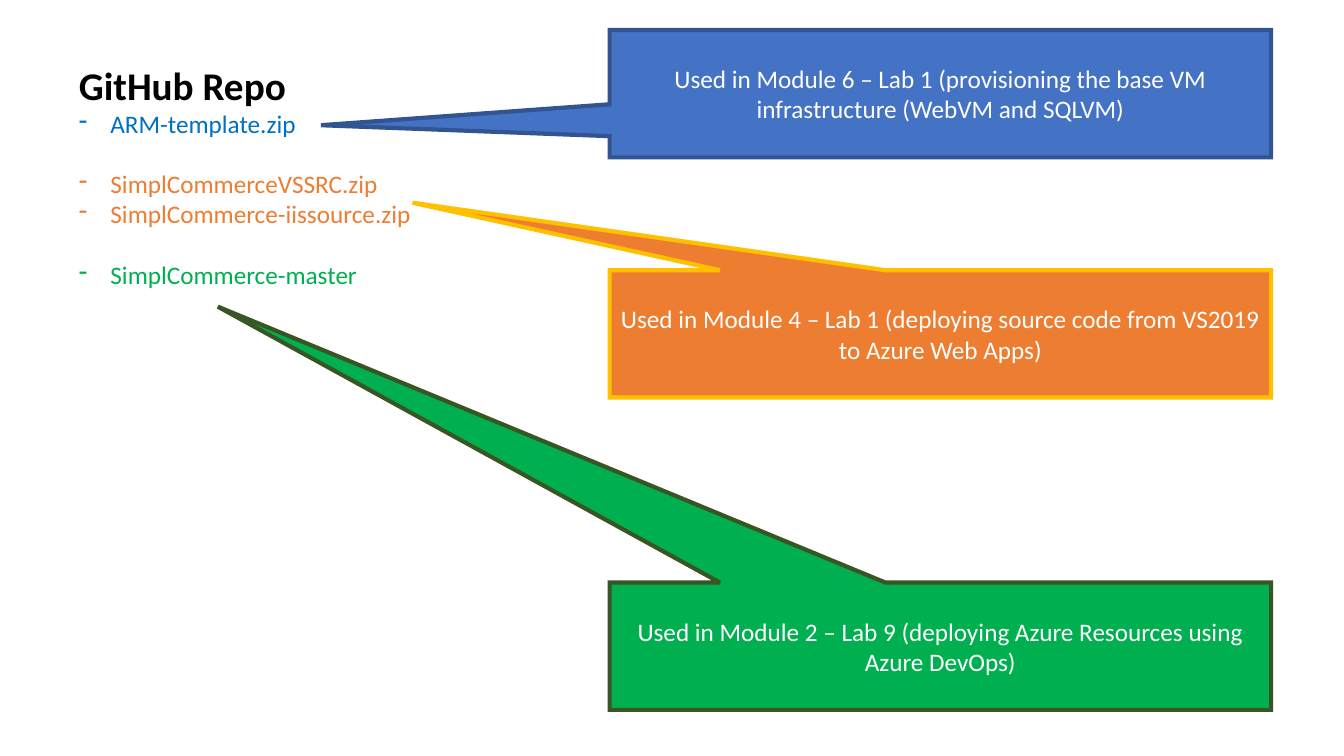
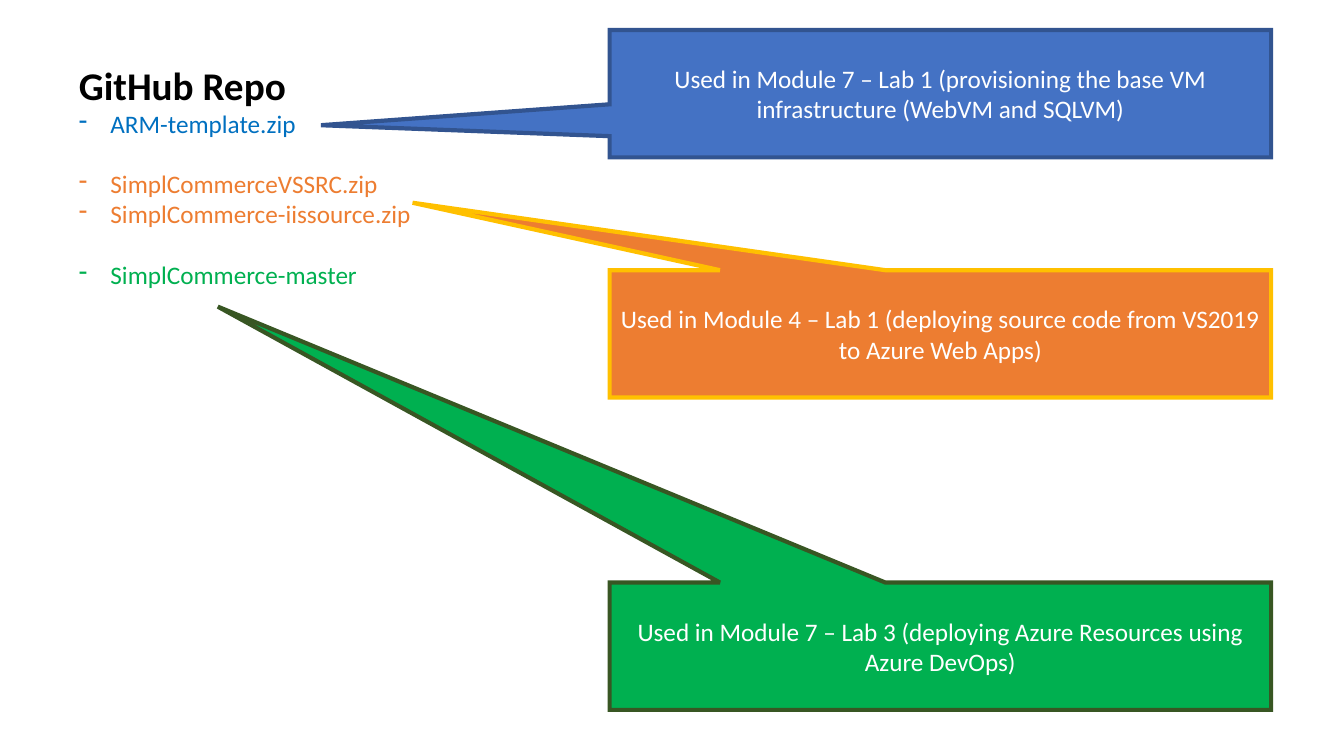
6: 6 -> 7 (848, 80)
2: 2 -> 7 (811, 633)
9: 9 -> 3 (889, 633)
